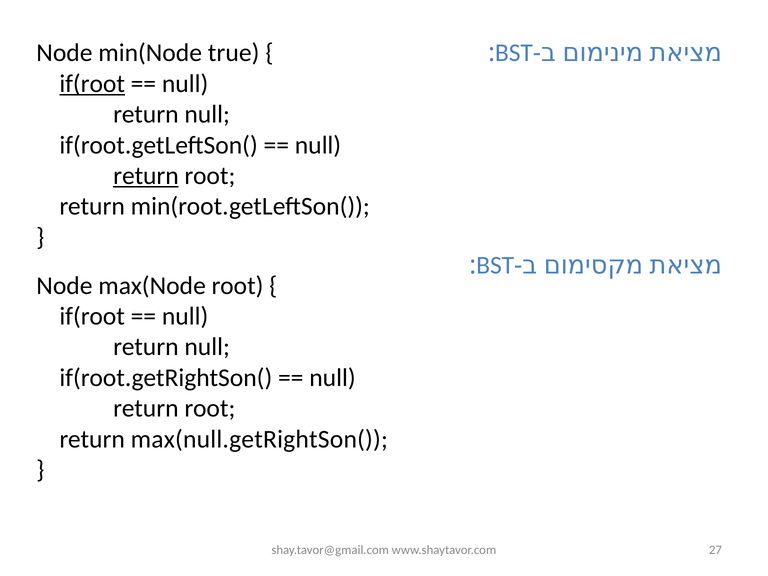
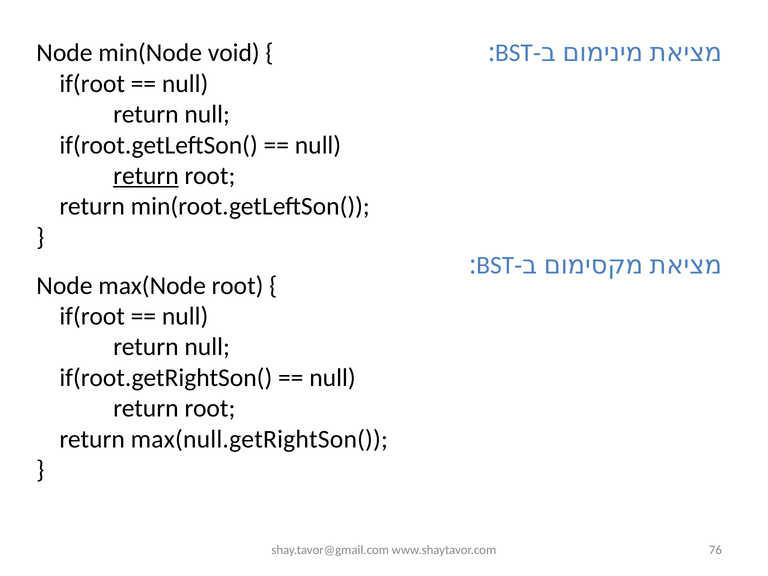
true: true -> void (234, 53)
if(root underline: present -> none (92, 84)
27: 27 -> 76 (715, 550)
